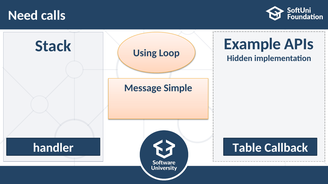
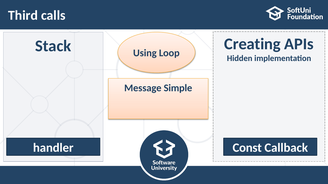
Need: Need -> Third (23, 16)
Example: Example -> Creating (252, 44)
Table: Table -> Const (247, 148)
